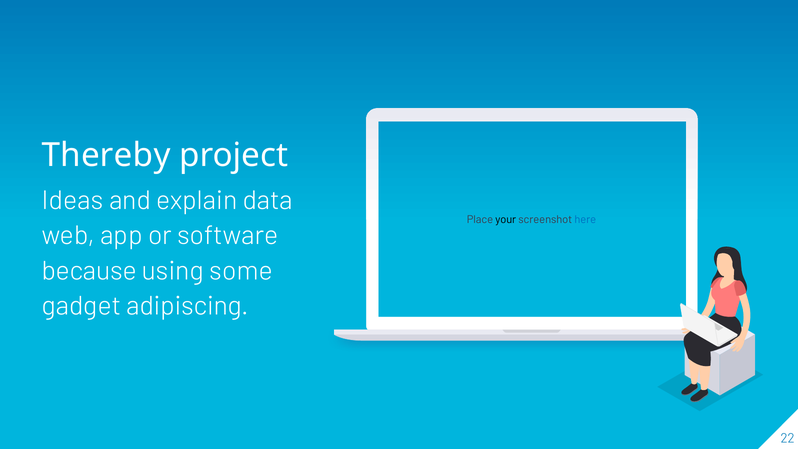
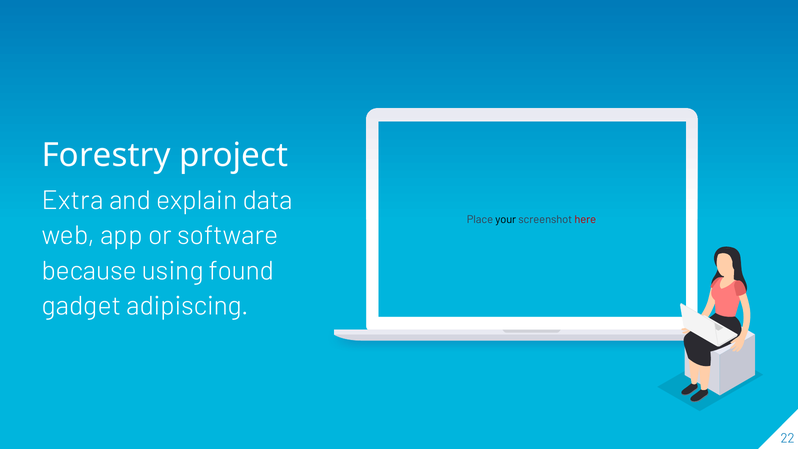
Thereby: Thereby -> Forestry (106, 155)
Ideas: Ideas -> Extra (73, 201)
here colour: blue -> red (585, 219)
some: some -> found (241, 271)
